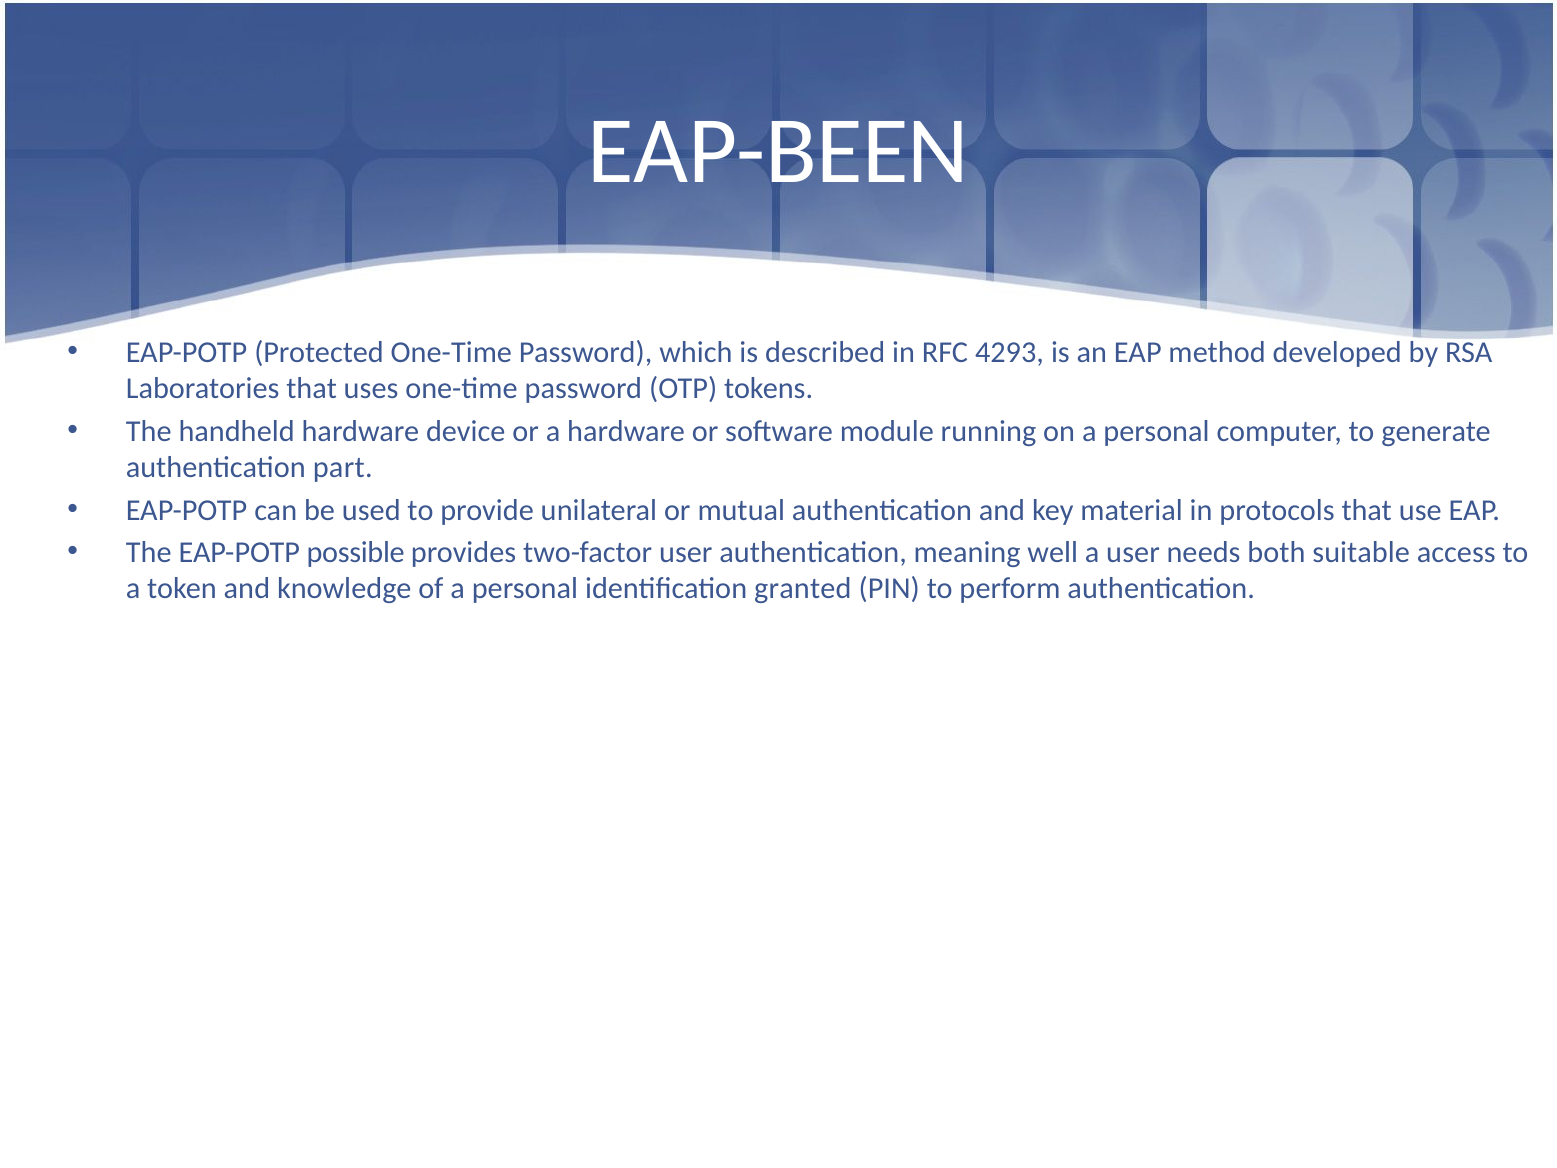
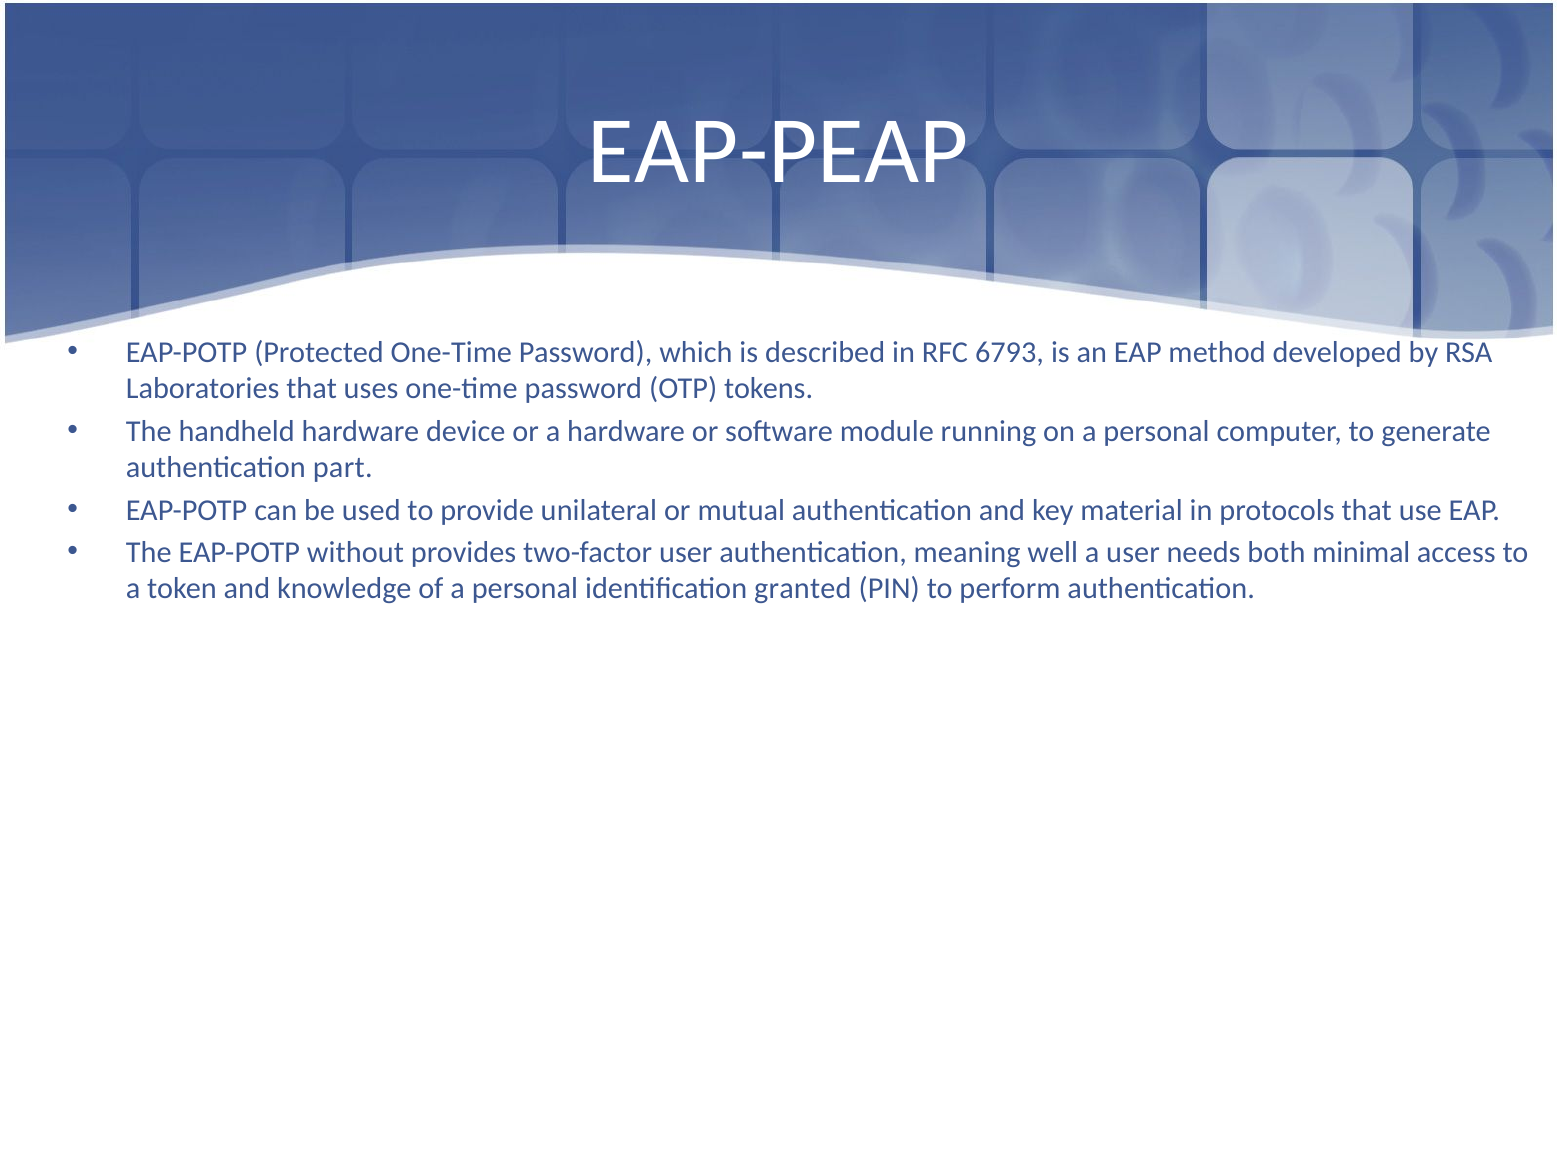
EAP-BEEN: EAP-BEEN -> EAP-PEAP (778, 151)
4293: 4293 -> 6793 (1009, 352)
possible: possible -> without (355, 552)
suitable: suitable -> minimal (1361, 552)
